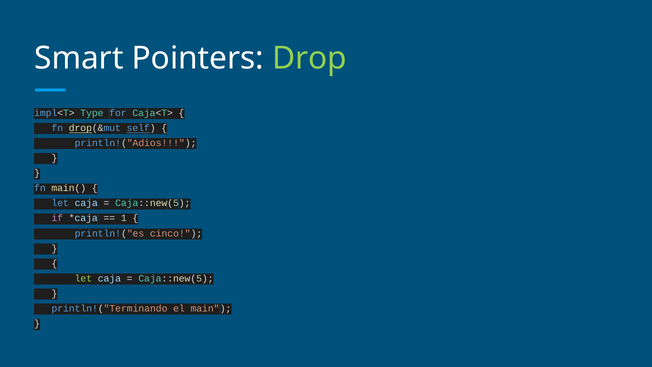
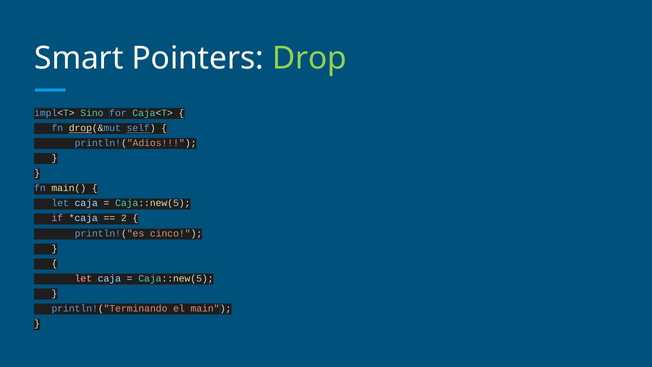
Type: Type -> Sino (92, 113)
1: 1 -> 2 (124, 218)
let colour: light green -> pink (83, 278)
